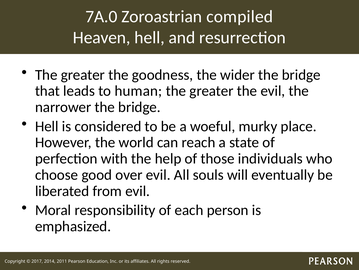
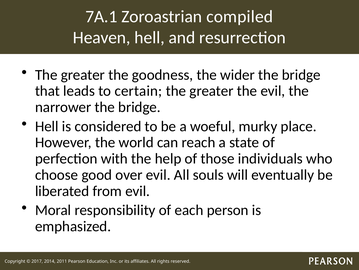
7A.0: 7A.0 -> 7A.1 (101, 16)
human: human -> certain (138, 91)
